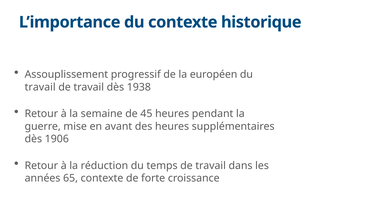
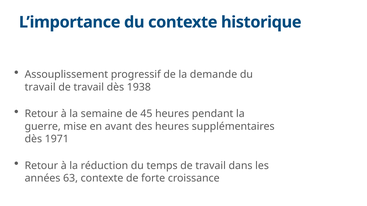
européen: européen -> demande (214, 75)
1906: 1906 -> 1971 (57, 139)
65: 65 -> 63 (71, 179)
